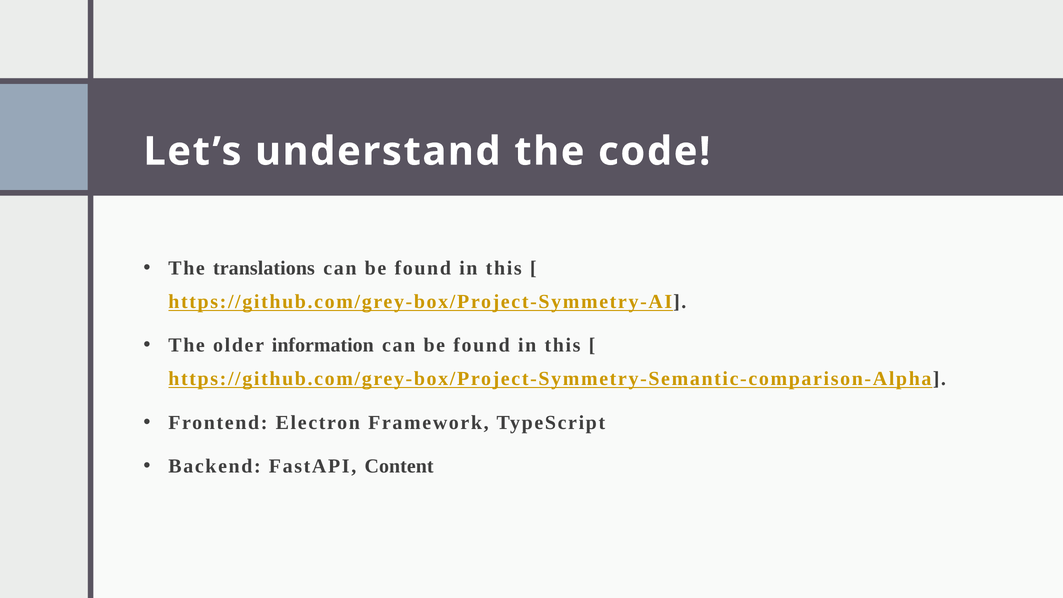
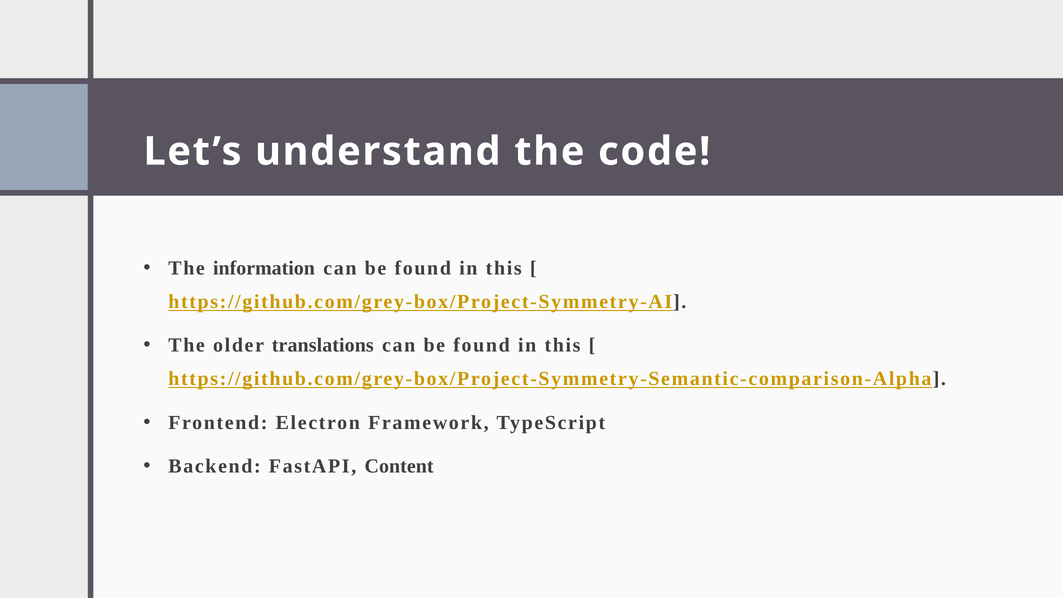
translations: translations -> information (264, 268)
information: information -> translations (323, 345)
